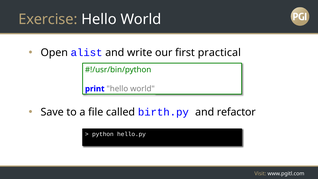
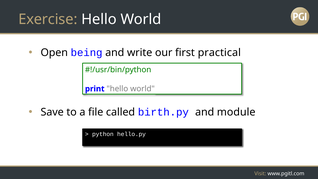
alist: alist -> being (87, 53)
refactor: refactor -> module (236, 112)
